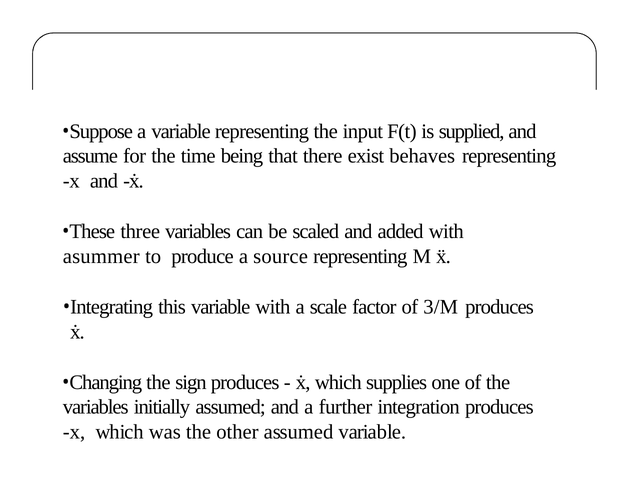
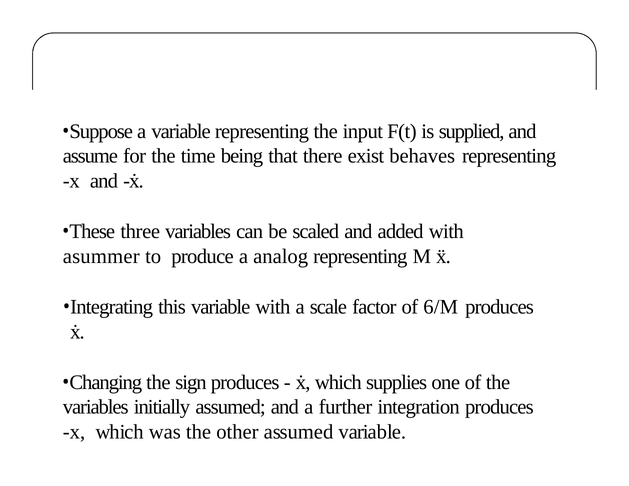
source: source -> analog (281, 256)
3/M: 3/M -> 6/M (441, 307)
